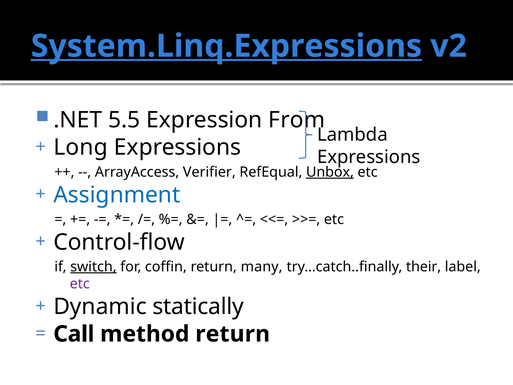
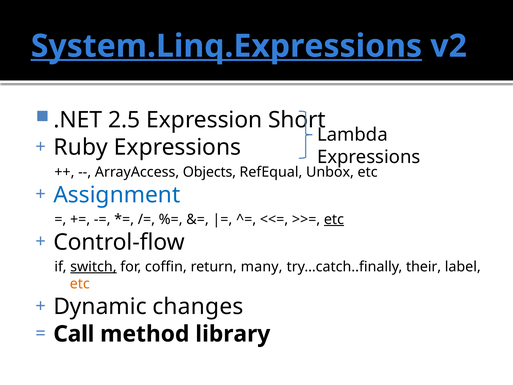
5.5: 5.5 -> 2.5 (124, 120)
From: From -> Short (297, 120)
Long: Long -> Ruby (81, 147)
Verifier: Verifier -> Objects (209, 172)
Unbox underline: present -> none (330, 172)
etc underline: none -> present (334, 219)
etc colour: purple -> orange (80, 284)
statically: statically -> changes (198, 306)
method return: return -> library (233, 334)
